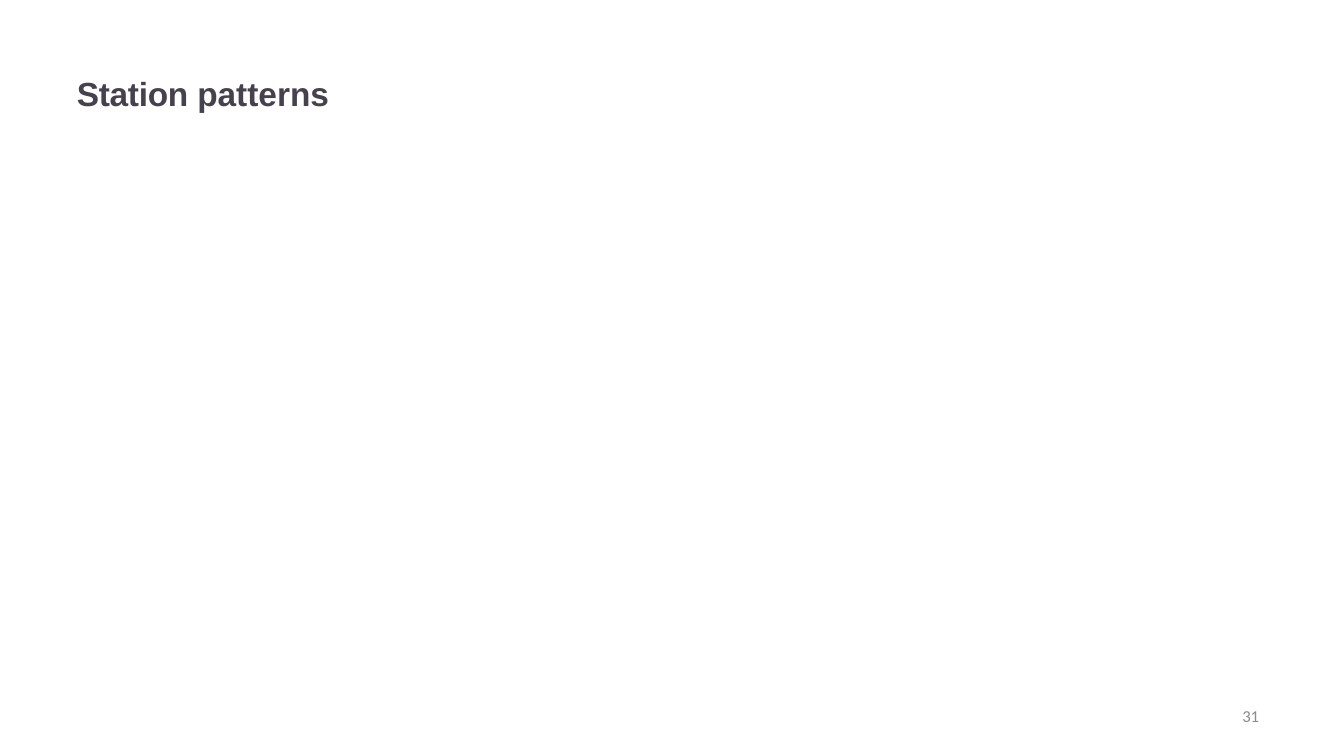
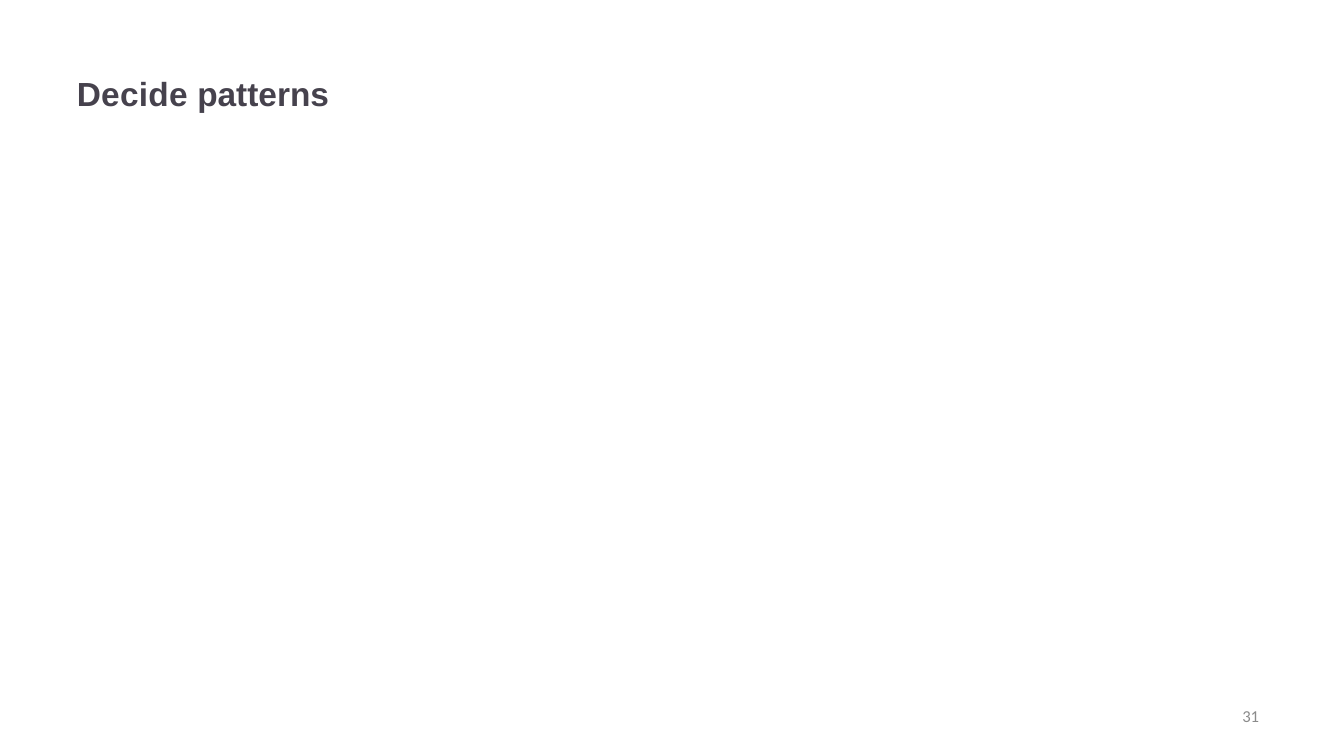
Station: Station -> Decide (132, 95)
